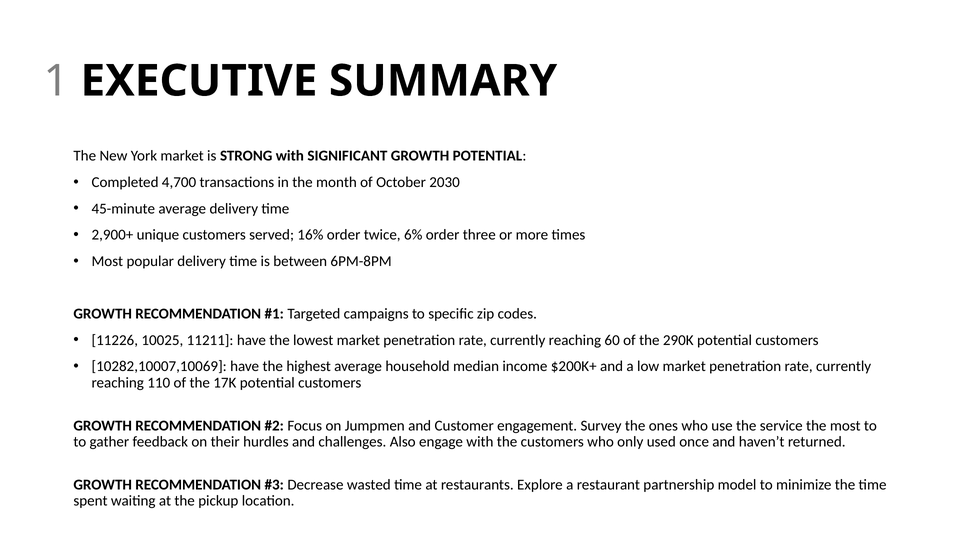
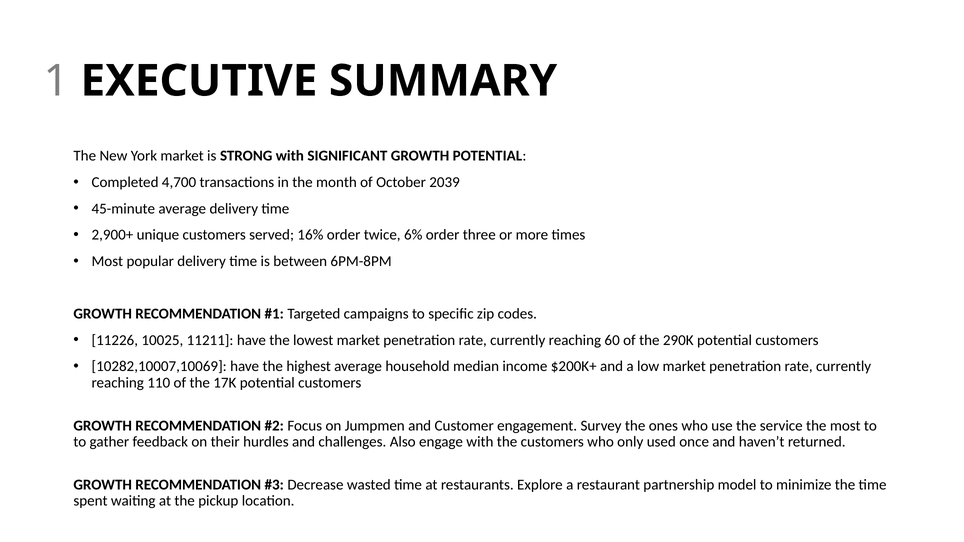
2030: 2030 -> 2039 (445, 182)
